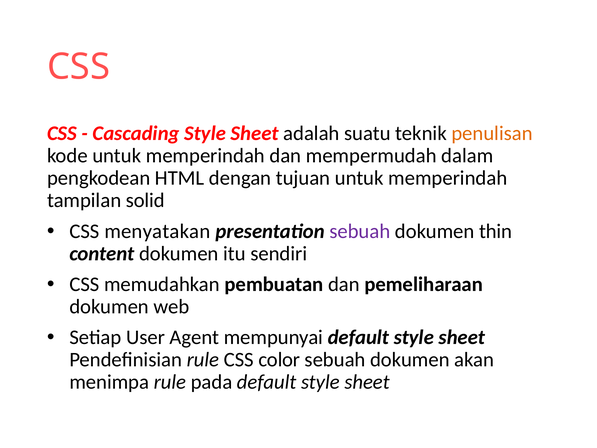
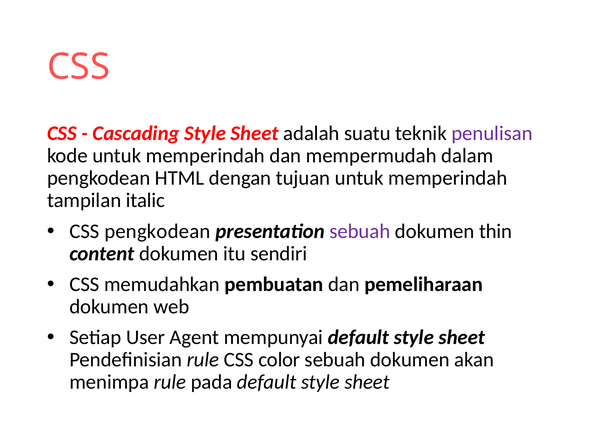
penulisan colour: orange -> purple (492, 133)
solid: solid -> italic (145, 200)
CSS menyatakan: menyatakan -> pengkodean (157, 231)
